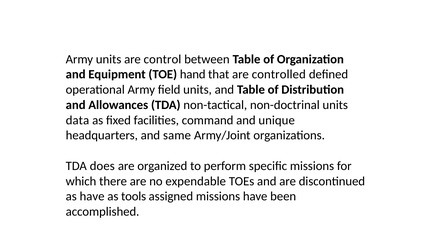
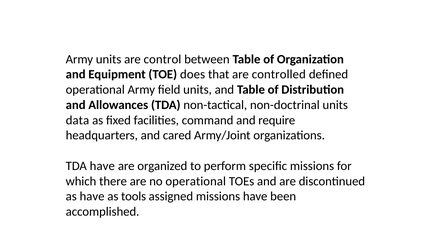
hand: hand -> does (193, 74)
unique: unique -> require (277, 120)
same: same -> cared (177, 135)
TDA does: does -> have (102, 166)
no expendable: expendable -> operational (196, 181)
